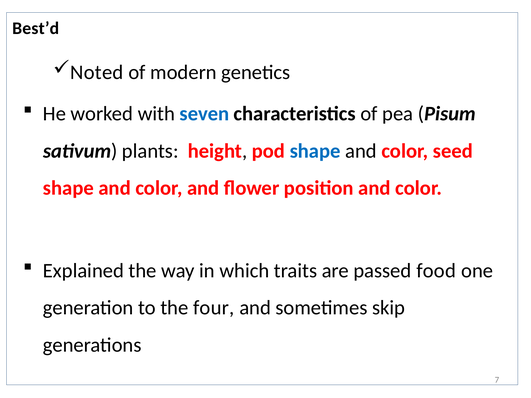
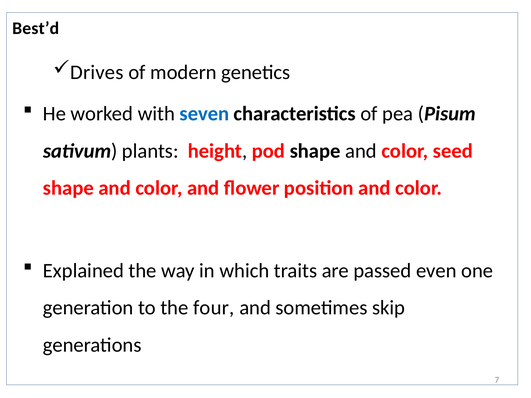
Noted: Noted -> Drives (97, 72)
shape colour: blue -> black (315, 151)
food: food -> even (436, 271)
